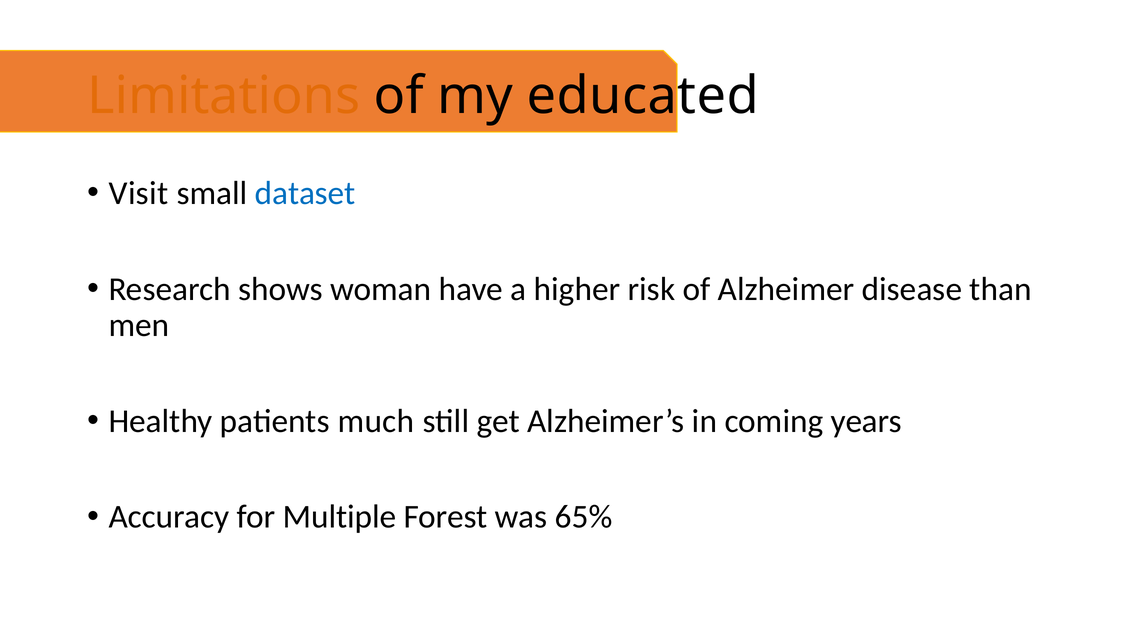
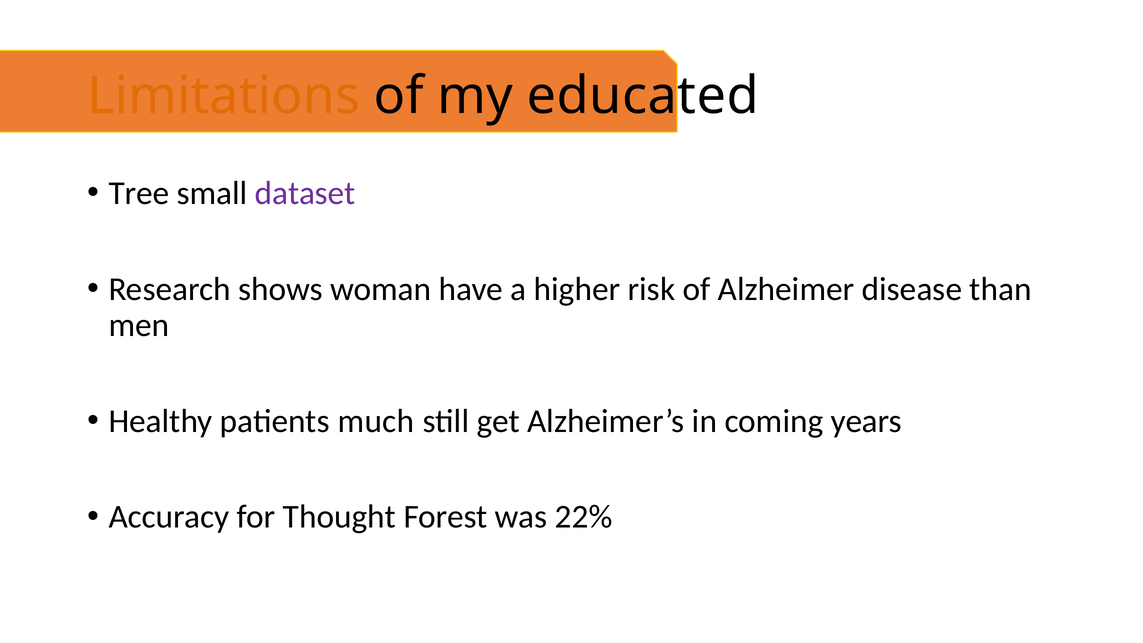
Visit: Visit -> Tree (139, 193)
dataset colour: blue -> purple (305, 193)
Multiple: Multiple -> Thought (339, 517)
65%: 65% -> 22% (584, 517)
